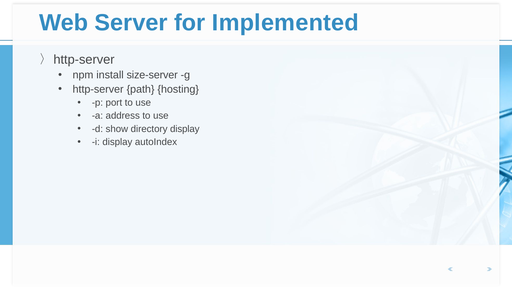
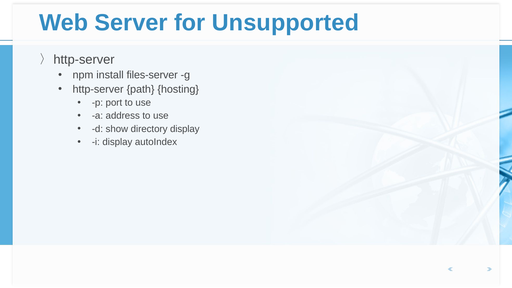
Implemented: Implemented -> Unsupported (285, 23)
size-server: size-server -> files-server (152, 75)
